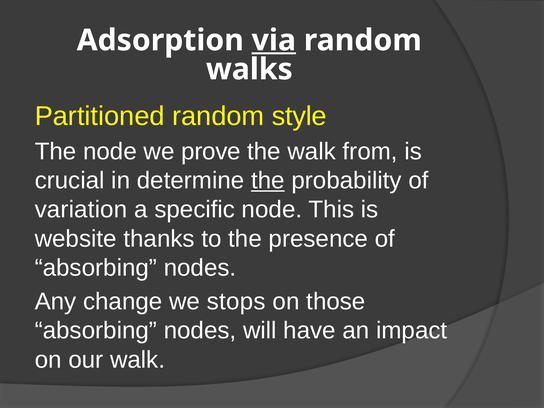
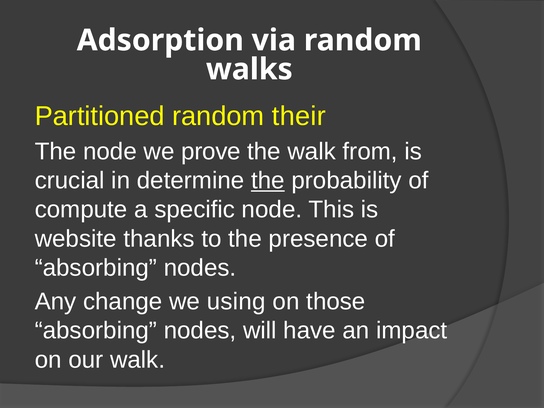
via underline: present -> none (274, 40)
style: style -> their (299, 116)
variation: variation -> compute (81, 210)
stops: stops -> using (236, 302)
